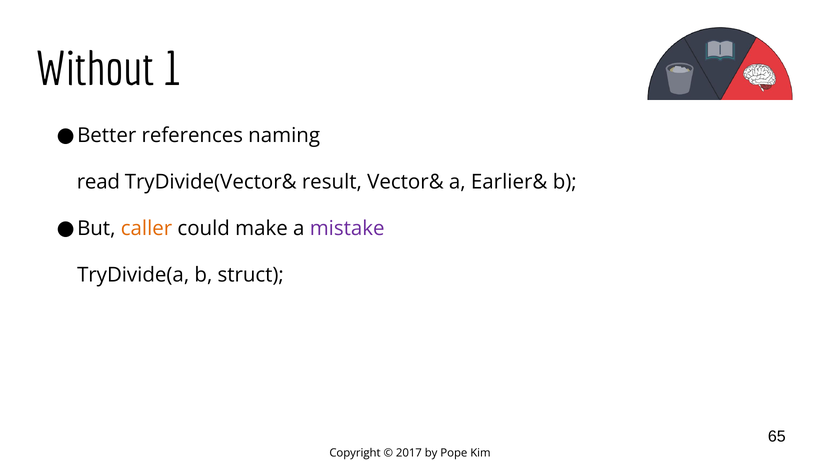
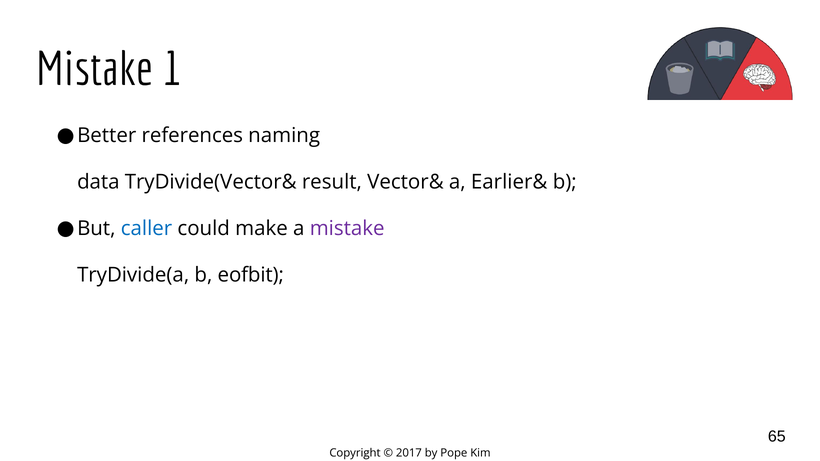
Without: Without -> Mistake (95, 69)
read: read -> data (98, 182)
caller colour: orange -> blue (146, 228)
struct: struct -> eofbit (251, 275)
